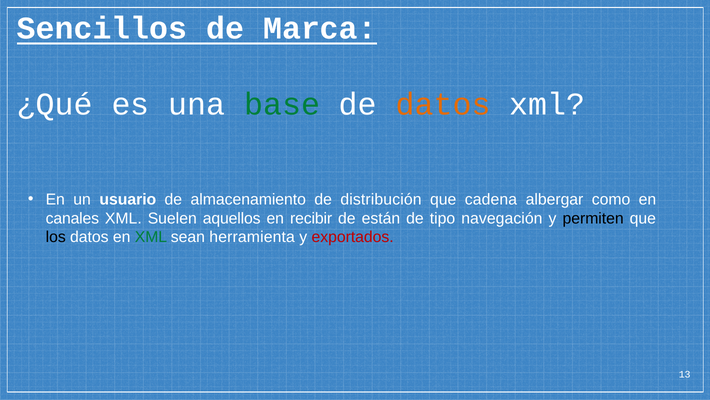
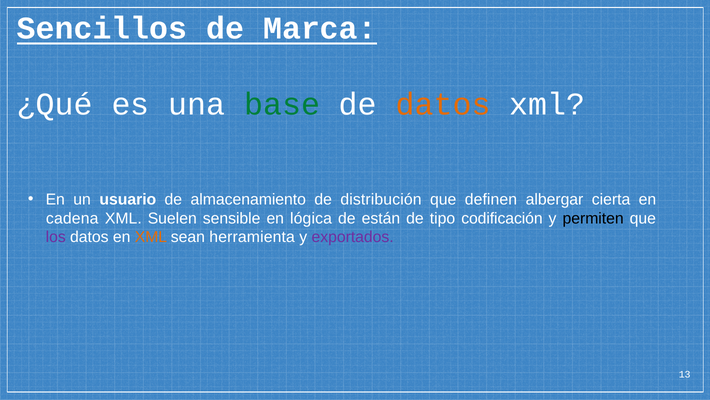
cadena: cadena -> definen (491, 199)
como: como -> cierta (611, 199)
canales: canales -> cadena (72, 218)
aquellos: aquellos -> sensible (232, 218)
recibir: recibir -> lógica (311, 218)
navegación: navegación -> codificación (502, 218)
los colour: black -> purple (56, 237)
XML colour: green -> orange (151, 237)
exportados colour: red -> purple (353, 237)
